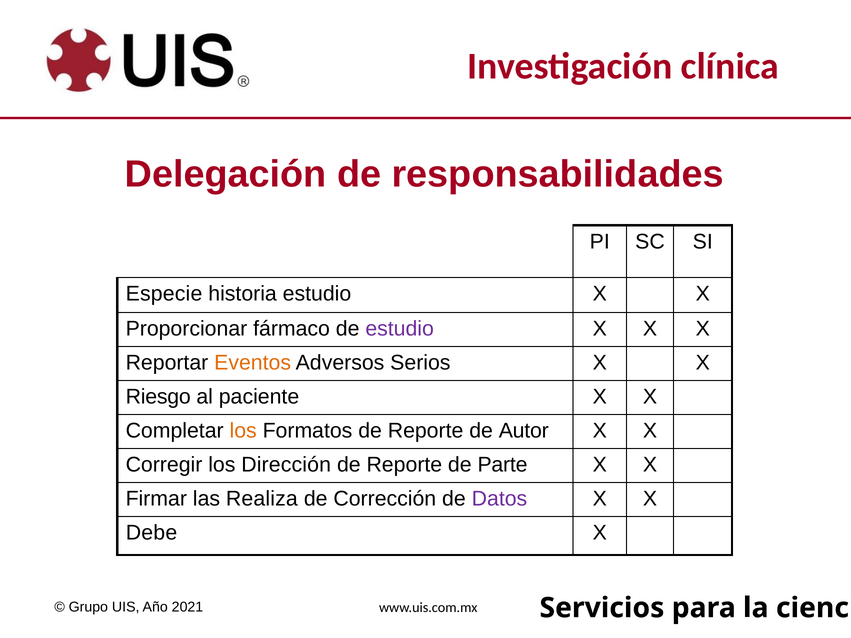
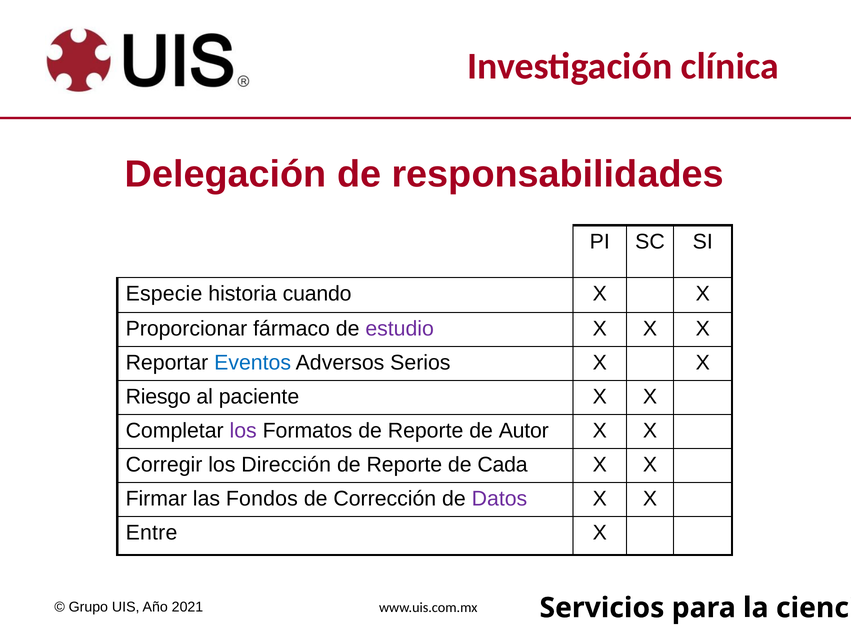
historia estudio: estudio -> cuando (317, 294)
Eventos colour: orange -> blue (253, 363)
los colour: orange -> purple (243, 431)
Parte: Parte -> Cada (503, 465)
Realiza: Realiza -> Fondos (262, 499)
Debe: Debe -> Entre (152, 533)
